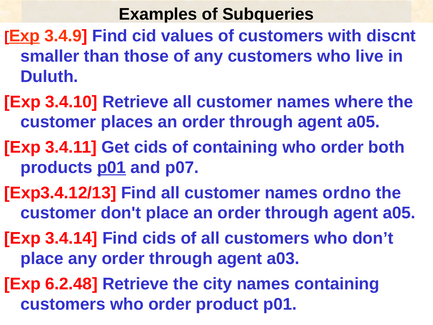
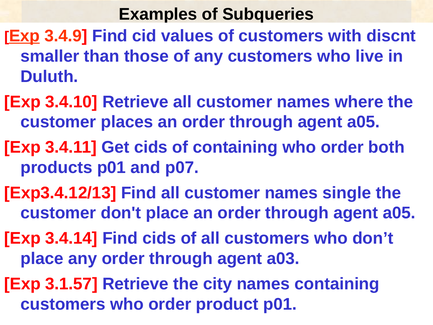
p01 underline: present -> none (111, 167)
ordno: ordno -> single (347, 193)
6.2.48: 6.2.48 -> 3.1.57 (71, 284)
